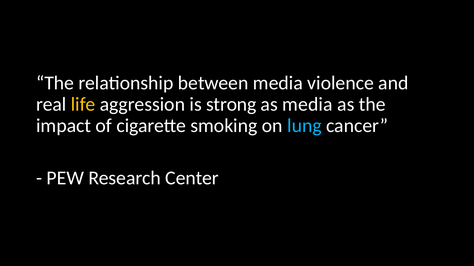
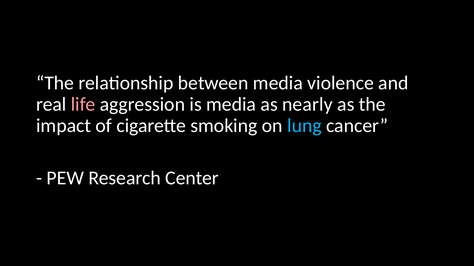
life colour: yellow -> pink (83, 105)
is strong: strong -> media (231, 105)
as media: media -> nearly (307, 105)
